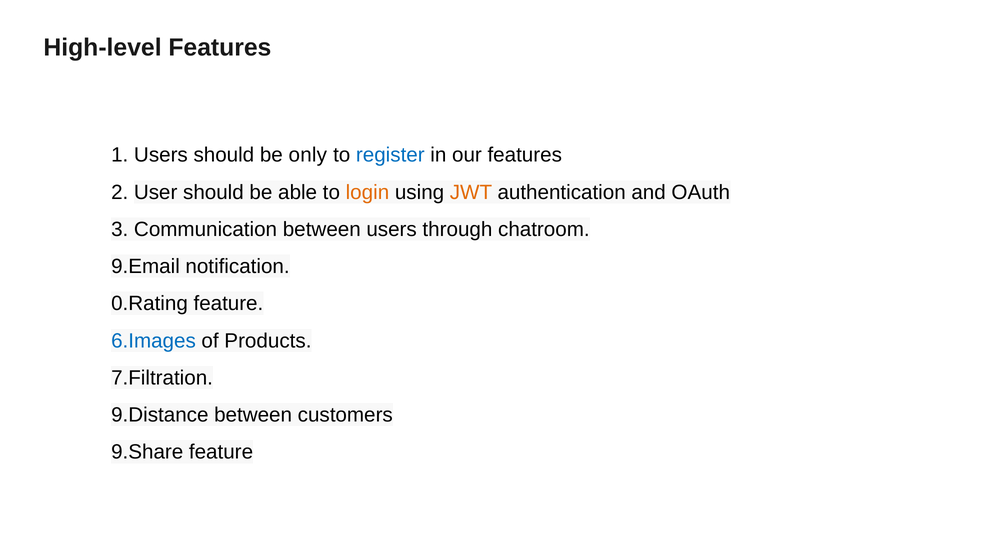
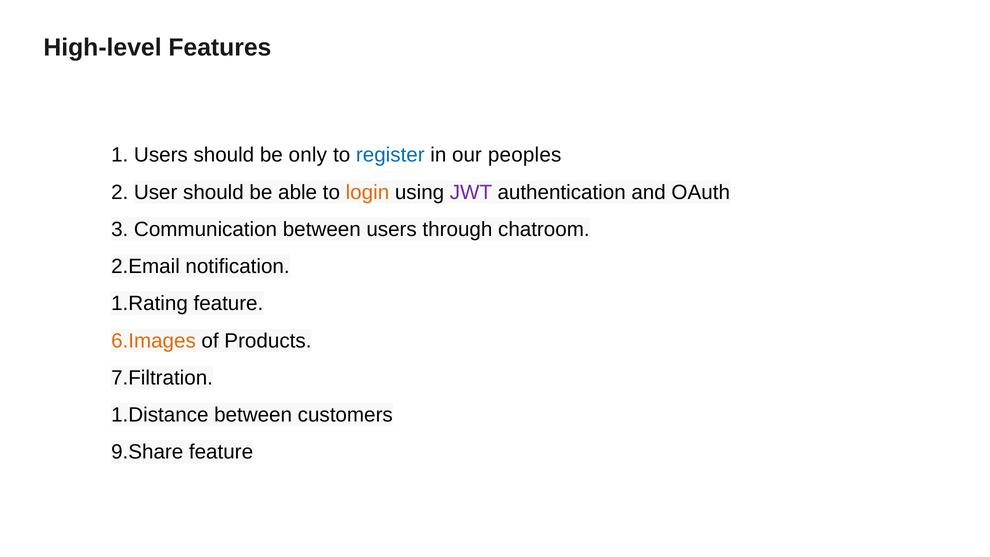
our features: features -> peoples (525, 155)
JWT colour: orange -> purple (471, 192)
9.Email: 9.Email -> 2.Email (146, 266)
0.Rating: 0.Rating -> 1.Rating (150, 304)
6.Images colour: blue -> orange (153, 341)
9.Distance: 9.Distance -> 1.Distance (160, 415)
